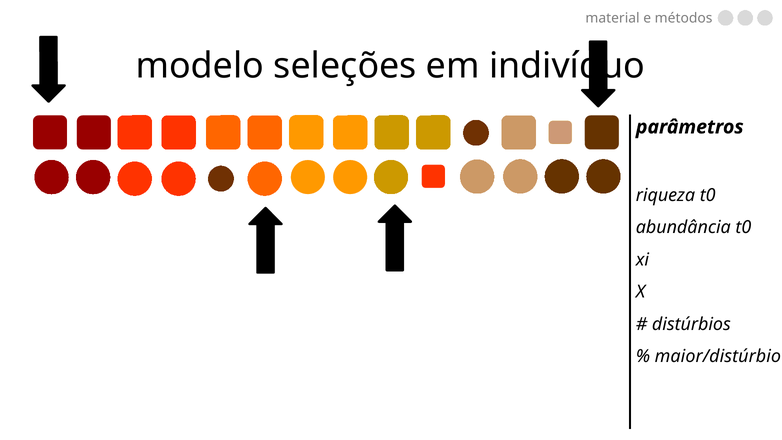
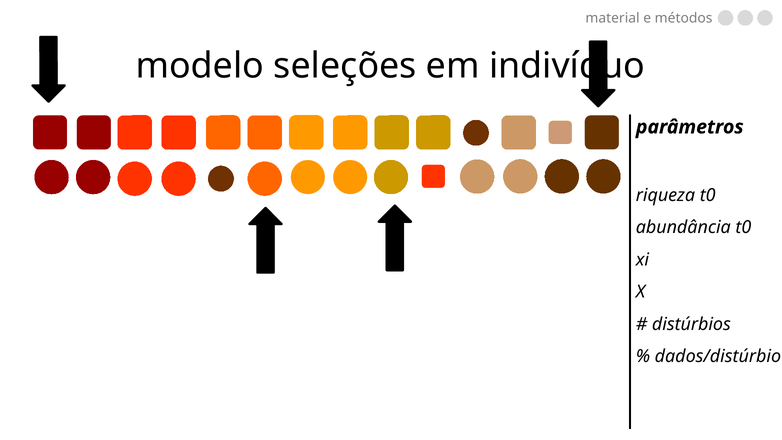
maior/distúrbio: maior/distúrbio -> dados/distúrbio (718, 356)
